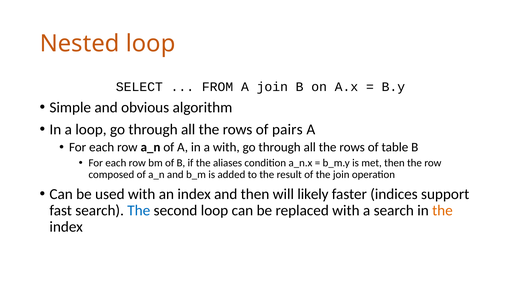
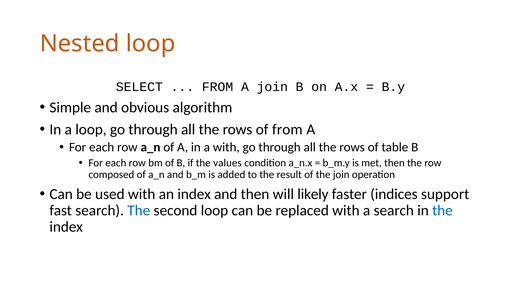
of pairs: pairs -> from (287, 129)
aliases: aliases -> values (227, 163)
the colour: orange -> blue (442, 211)
